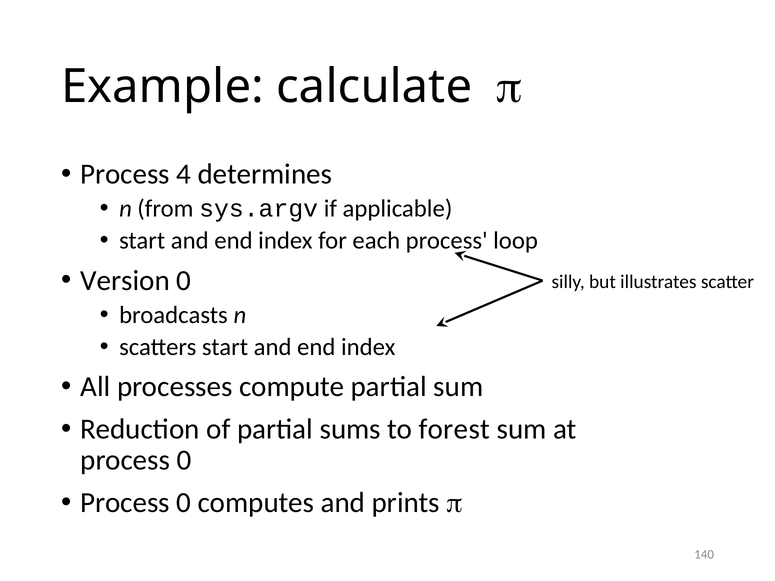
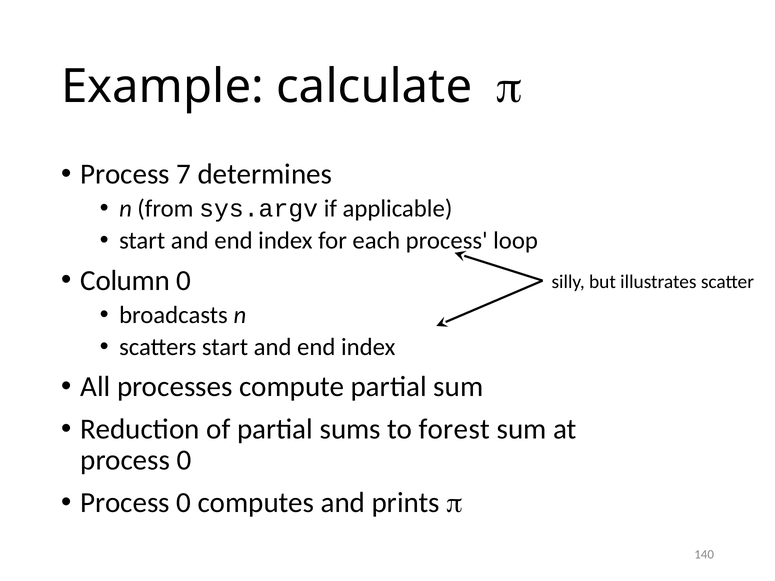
4: 4 -> 7 (184, 174)
Version: Version -> Column (125, 281)
